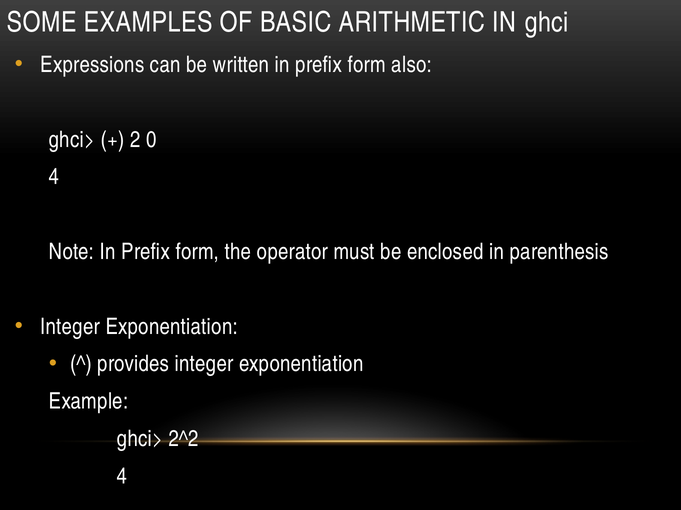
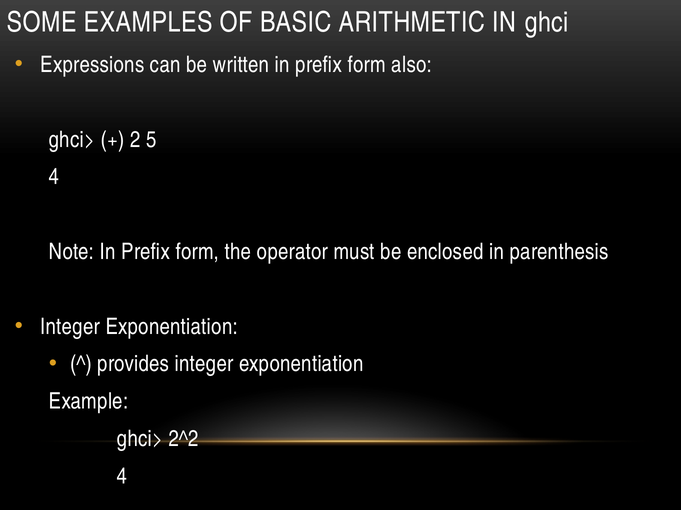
0: 0 -> 5 (151, 140)
